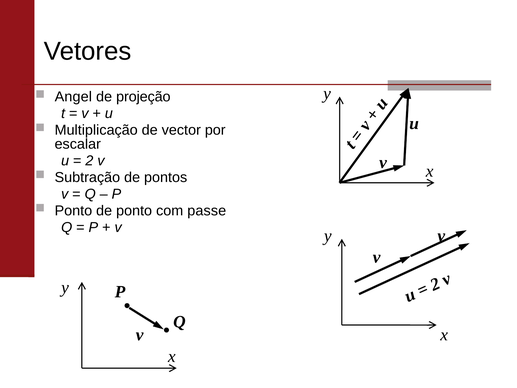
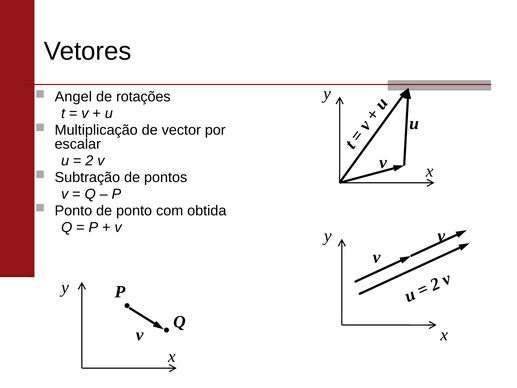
projeção: projeção -> rotações (143, 97)
passe: passe -> obtida (207, 211)
